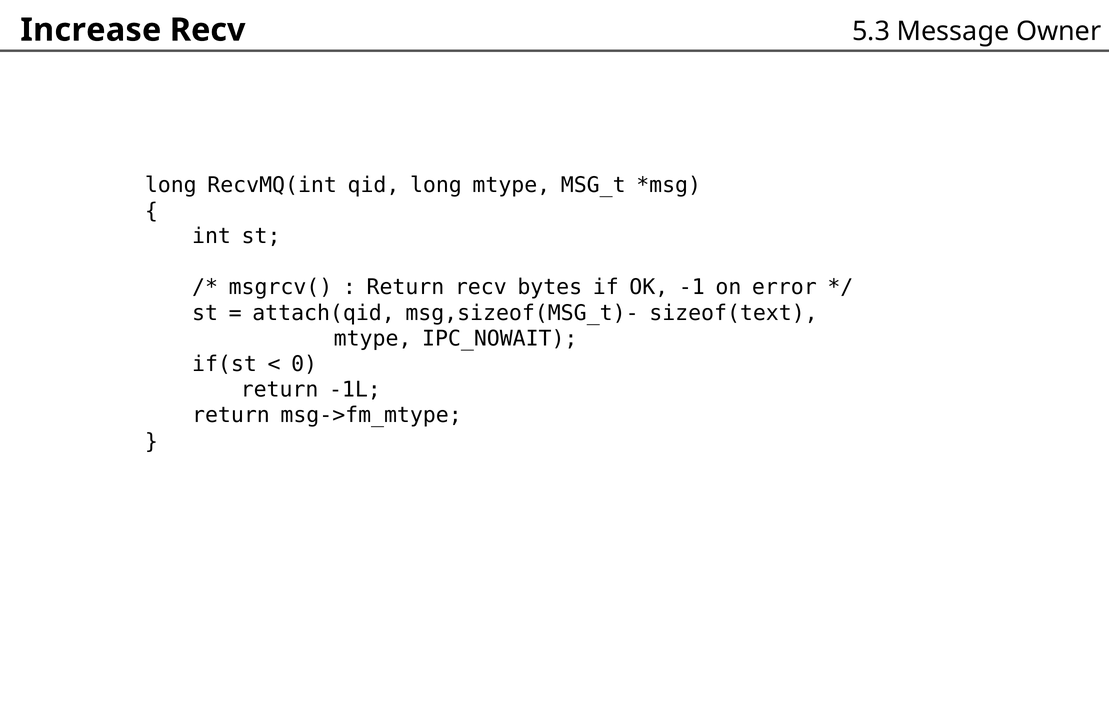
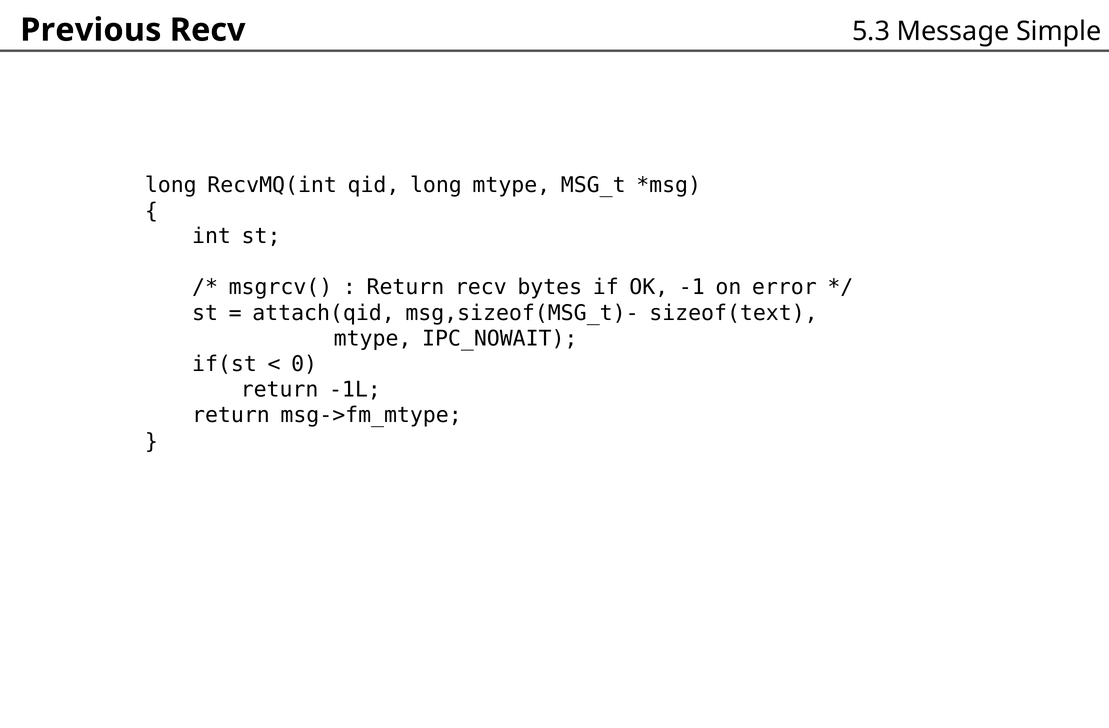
Increase: Increase -> Previous (91, 30)
Owner: Owner -> Simple (1059, 32)
